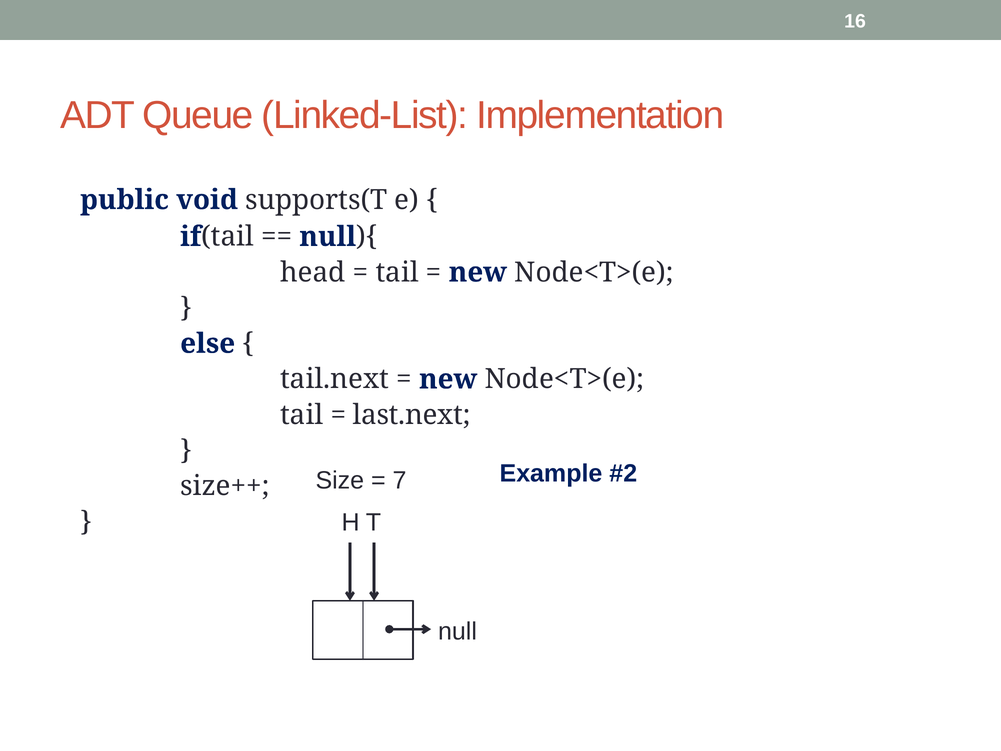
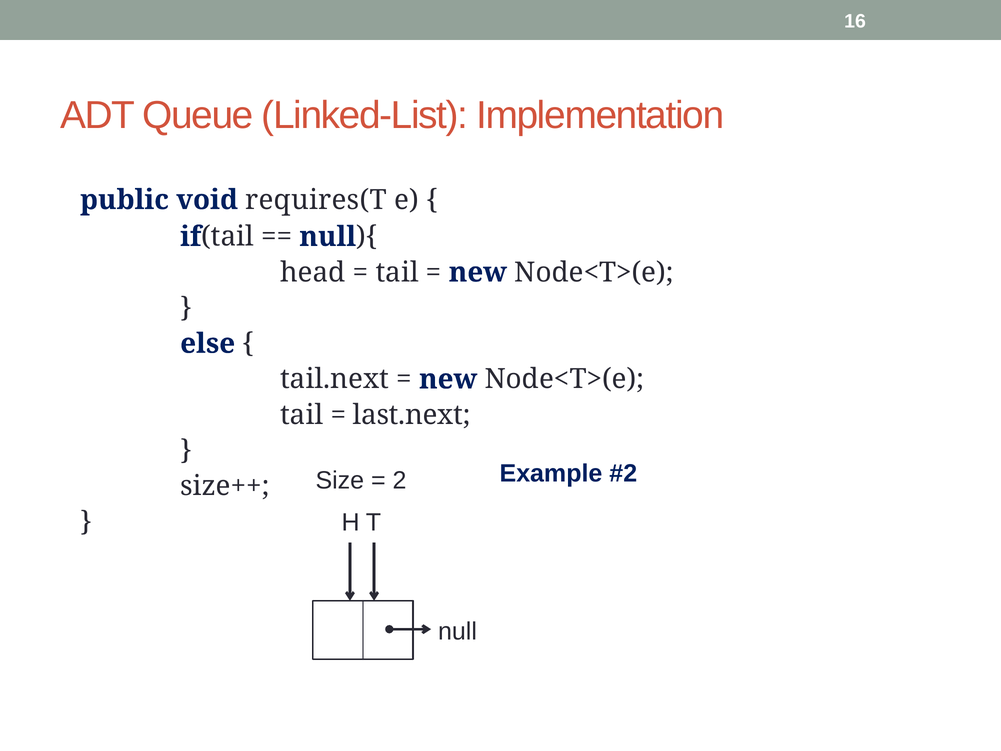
supports(T: supports(T -> requires(T (316, 200)
7: 7 -> 2 (399, 480)
